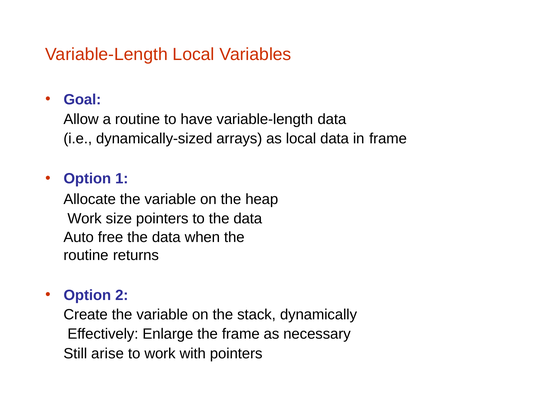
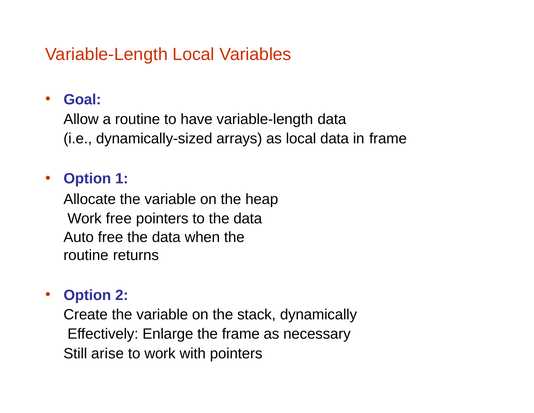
Work size: size -> free (119, 219)
